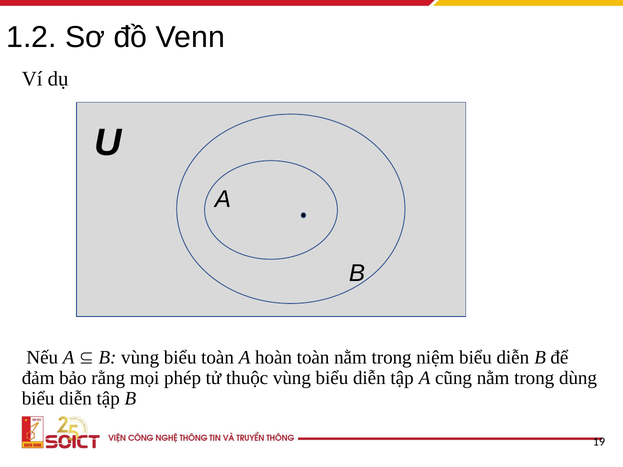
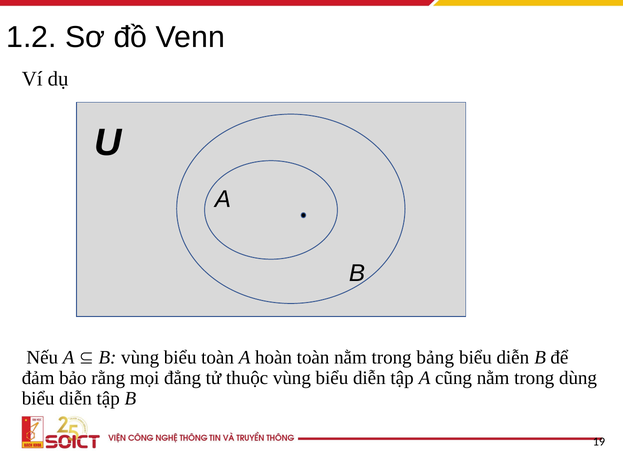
niệm: niệm -> bảng (435, 358)
phép: phép -> đẳng (183, 378)
